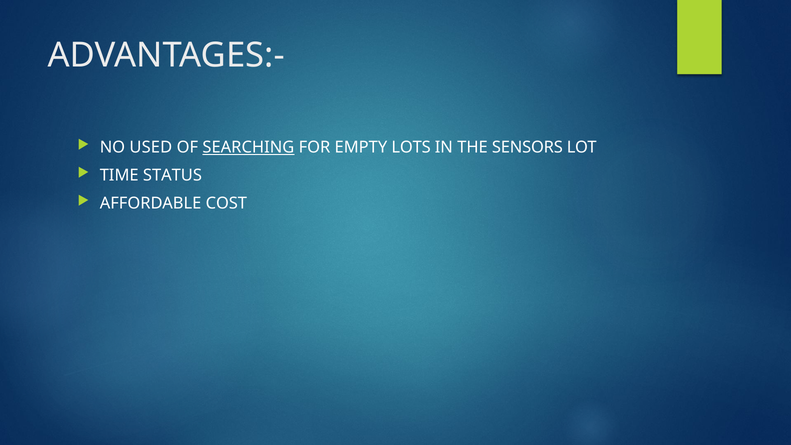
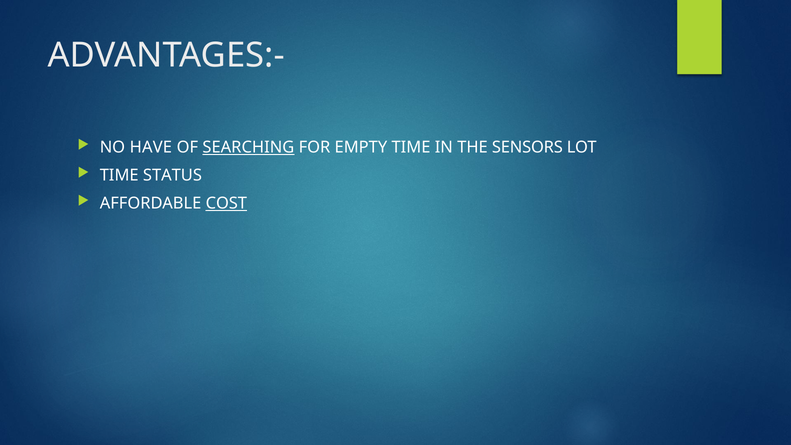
USED: USED -> HAVE (151, 147)
EMPTY LOTS: LOTS -> TIME (411, 147)
COST underline: none -> present (226, 203)
